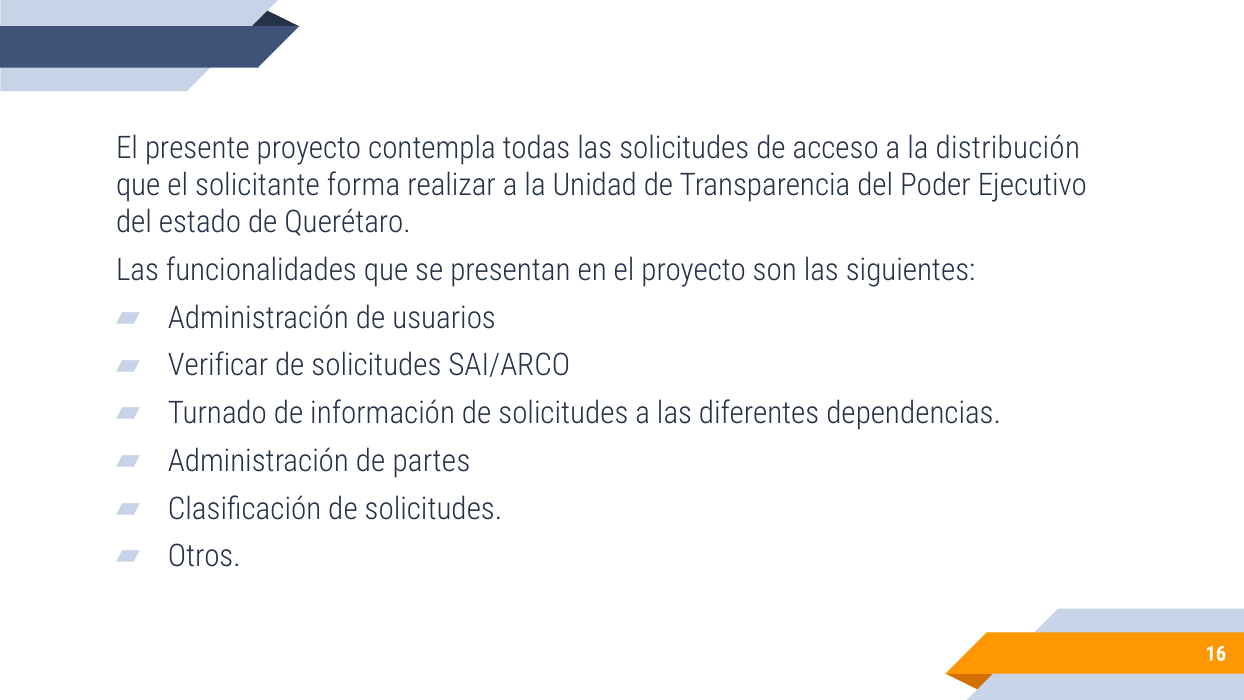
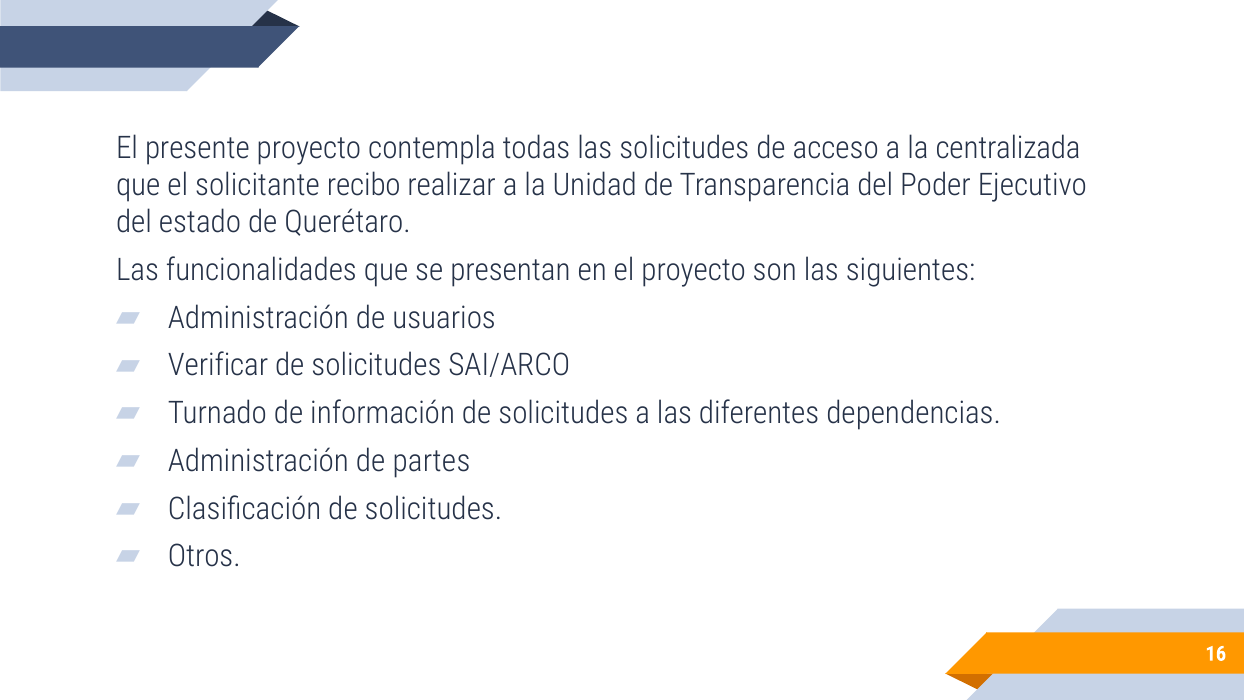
distribución: distribución -> centralizada (1008, 148)
forma: forma -> recibo (364, 185)
